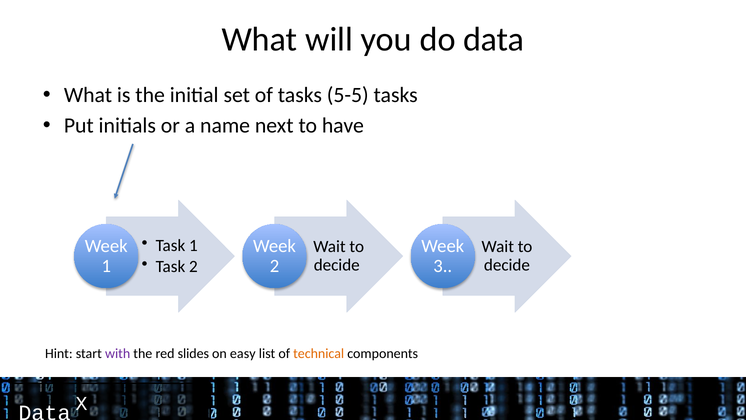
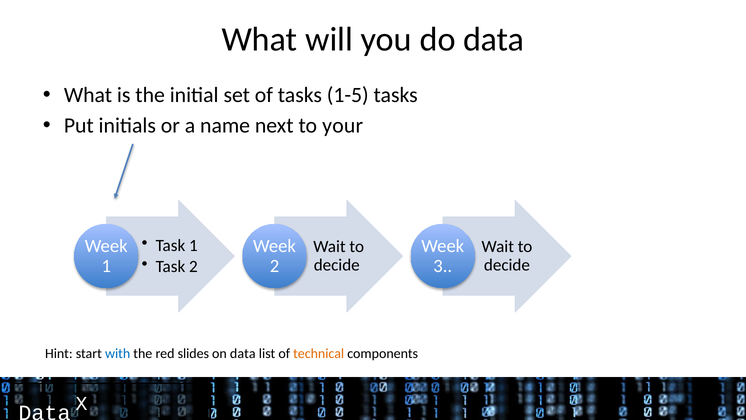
5-5: 5-5 -> 1-5 (348, 95)
have: have -> your (343, 125)
with colour: purple -> blue (118, 353)
on easy: easy -> data (243, 353)
